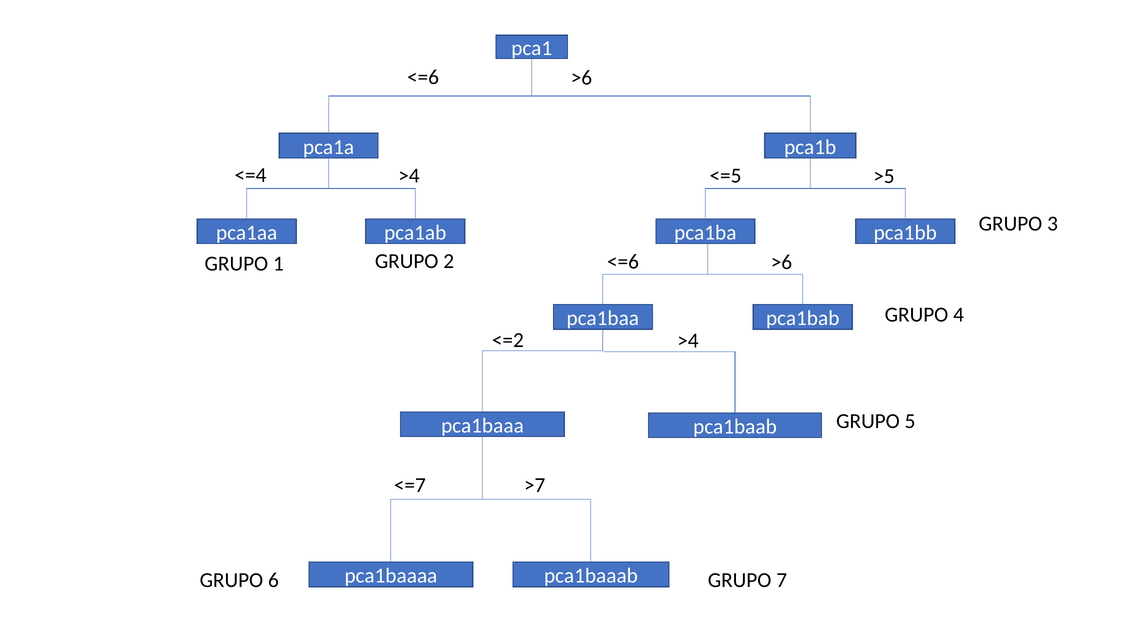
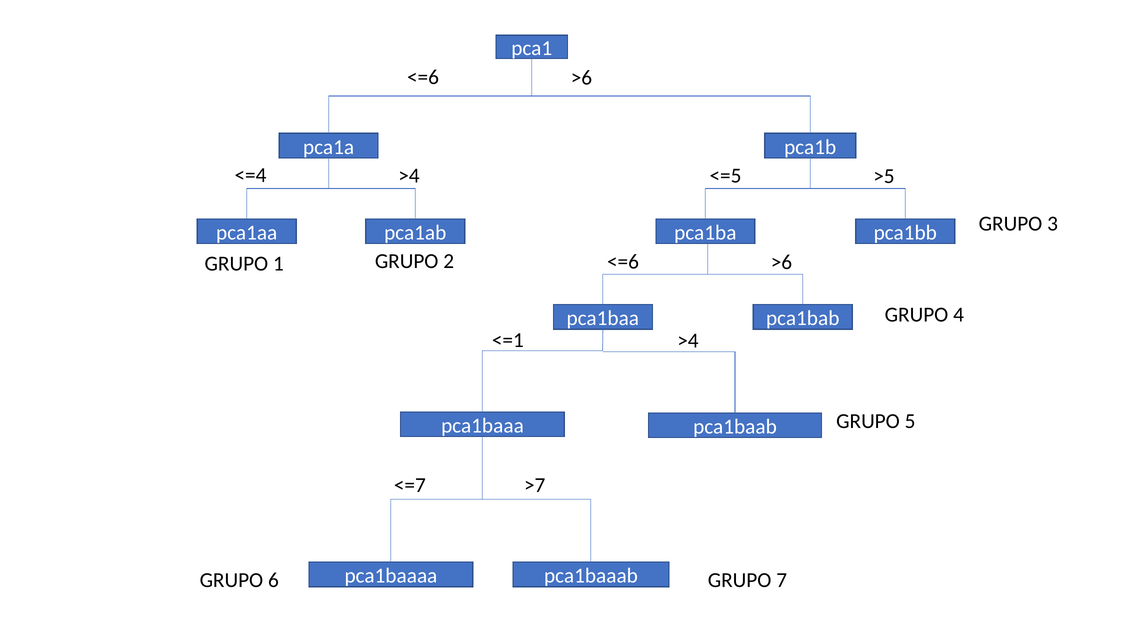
<=2: <=2 -> <=1 (508, 340)
